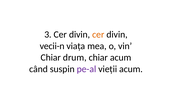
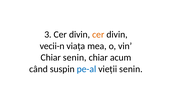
Chiar drum: drum -> senin (75, 57)
pe-al colour: purple -> blue (86, 69)
vieții acum: acum -> senin (131, 69)
